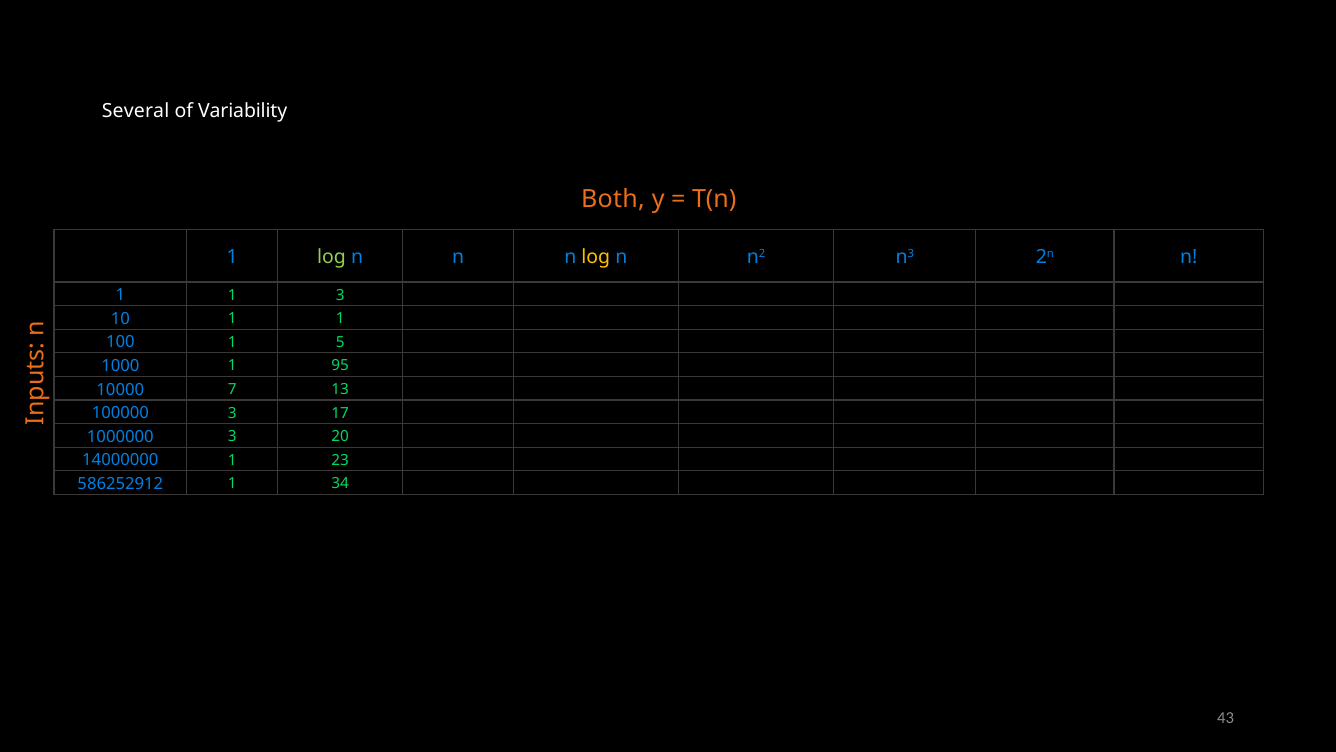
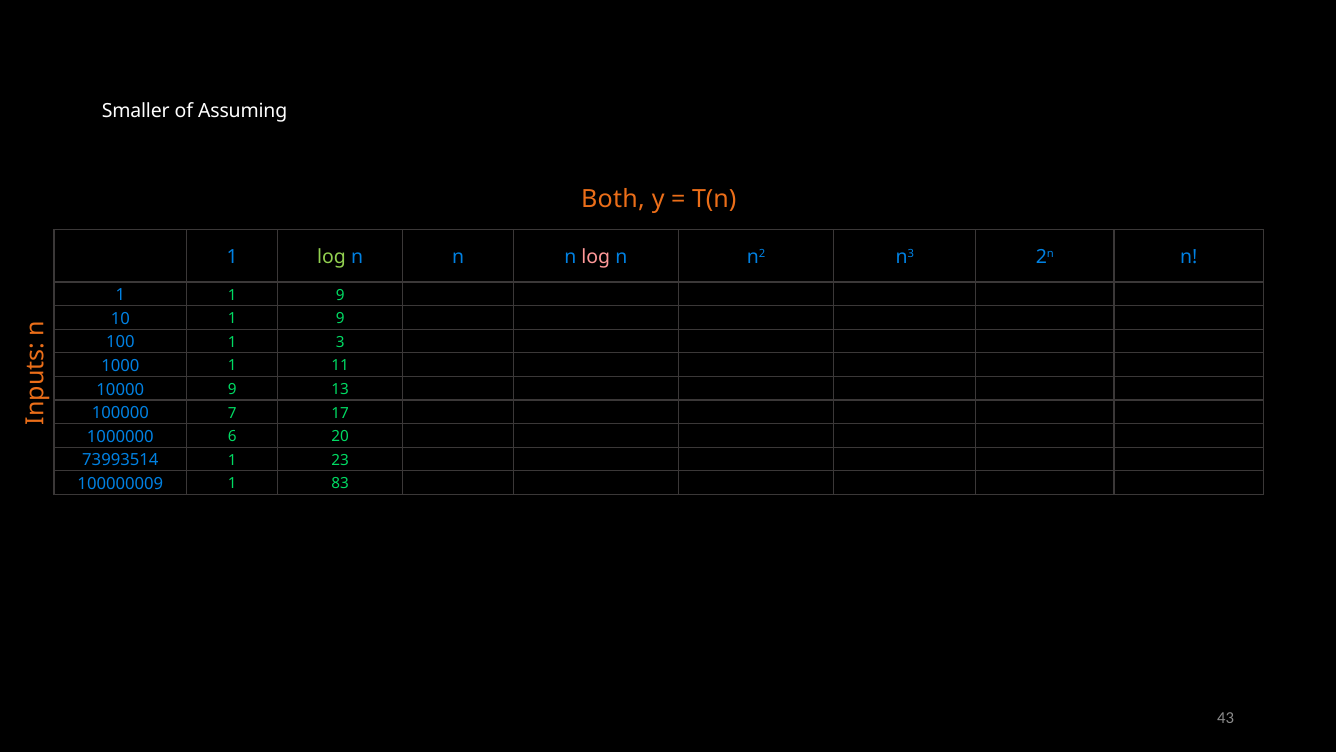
Several: Several -> Smaller (136, 110)
Variability: Variability -> Assuming (243, 110)
log colour: yellow -> pink (596, 257)
1 1 3: 3 -> 9 (340, 295)
10 1 1: 1 -> 9 (340, 318)
5: 5 -> 3 (340, 342)
95: 95 -> 11 (340, 366)
10000 7: 7 -> 9 (232, 389)
100000 3: 3 -> 7 (232, 413)
1000000 3: 3 -> 6 (232, 436)
14000000: 14000000 -> 73993514 (120, 460)
586252912: 586252912 -> 100000009 (120, 484)
34: 34 -> 83 (340, 484)
